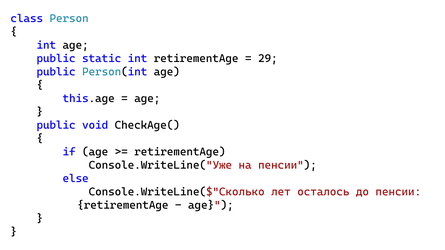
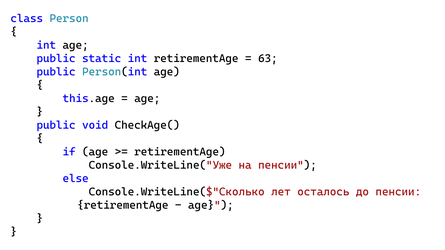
29: 29 -> 63 (268, 59)
